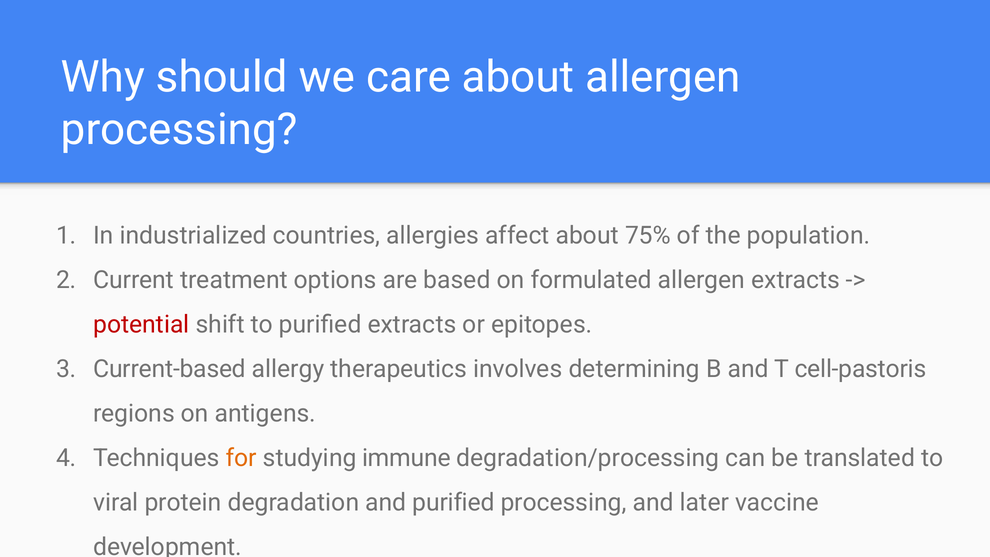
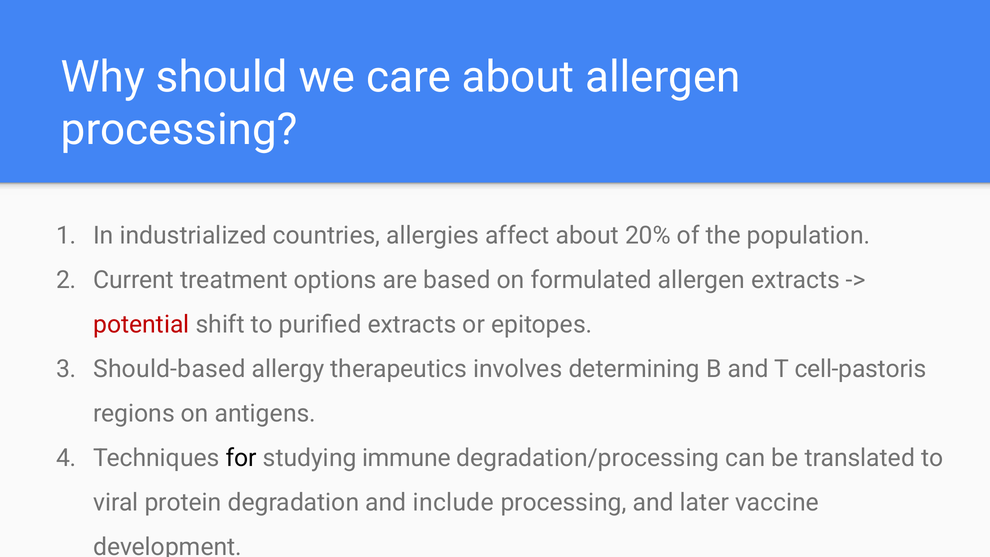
75%: 75% -> 20% (648, 235)
Current-based: Current-based -> Should-based (169, 369)
for colour: orange -> black (241, 458)
and purified: purified -> include (453, 503)
